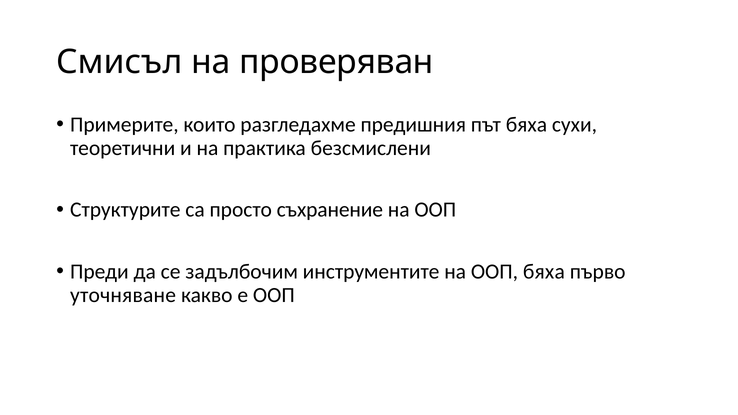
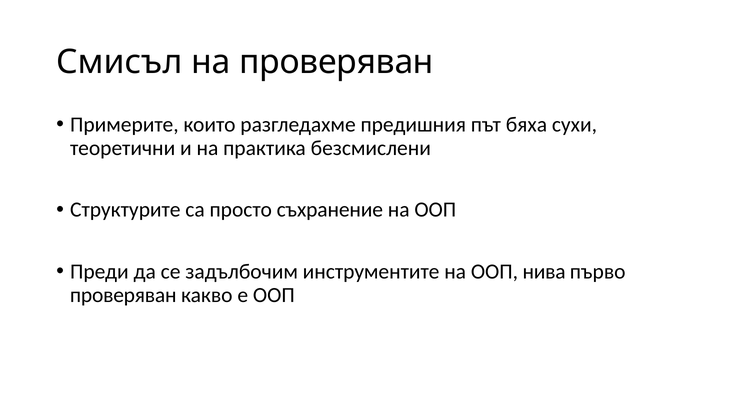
ООП бяха: бяха -> нива (544, 272)
уточняване: уточняване -> проверяван (123, 295)
